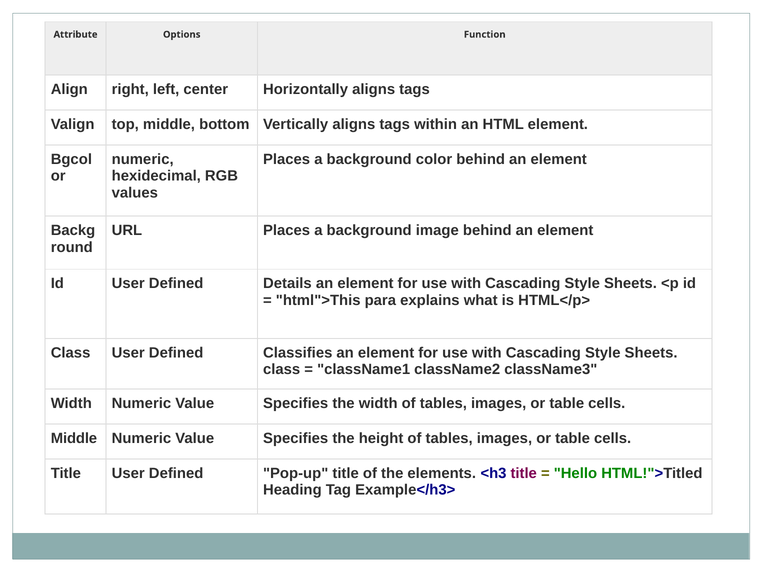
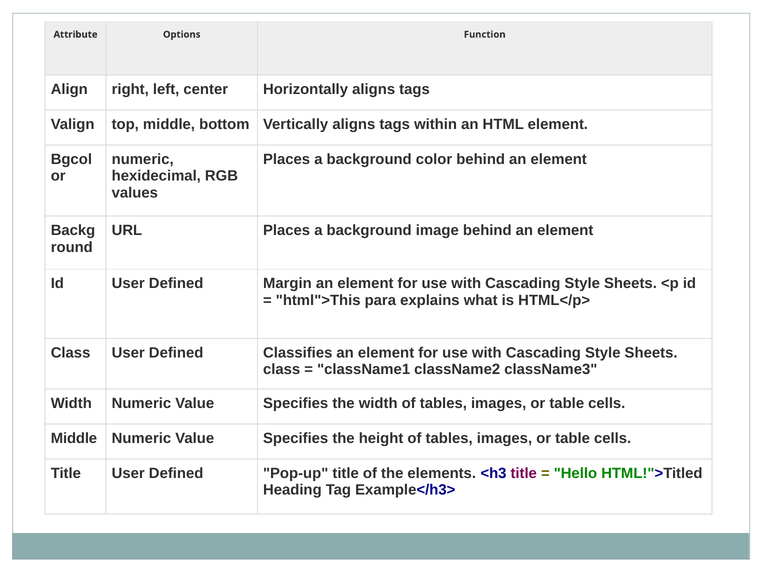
Details: Details -> Margin (287, 284)
